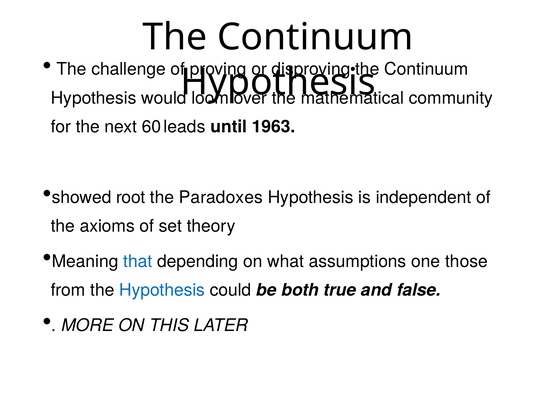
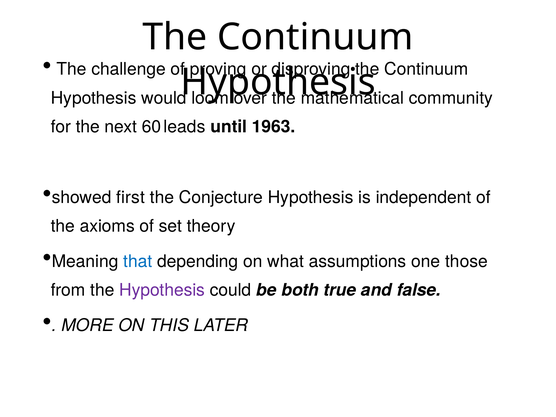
root: root -> first (131, 197)
Paradoxes: Paradoxes -> Conjecture (221, 197)
Hypothesis colour: blue -> purple (162, 290)
